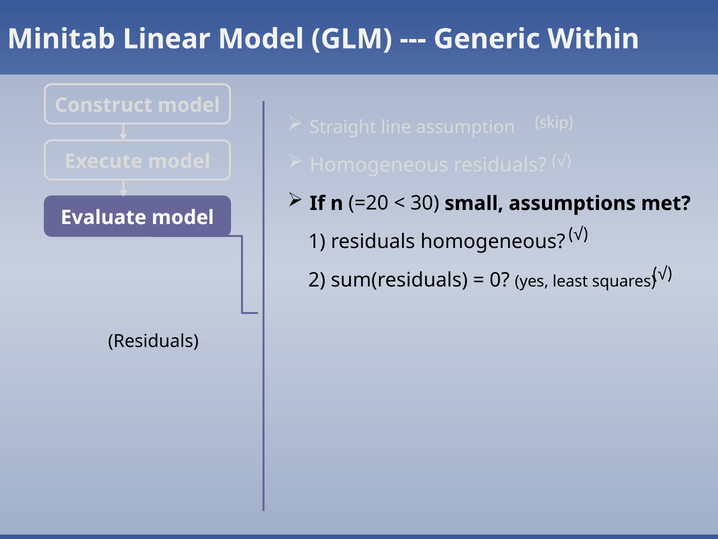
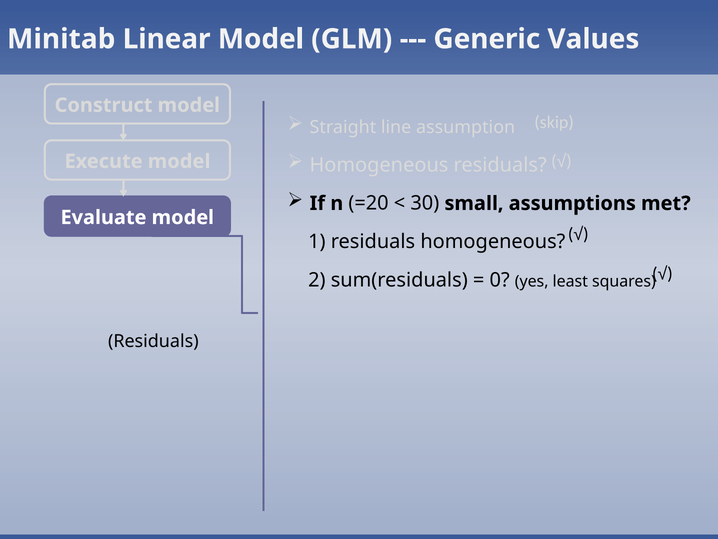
Within: Within -> Values (593, 39)
